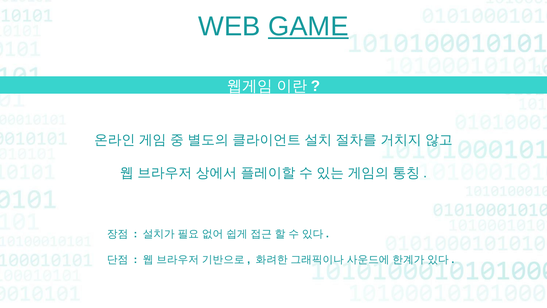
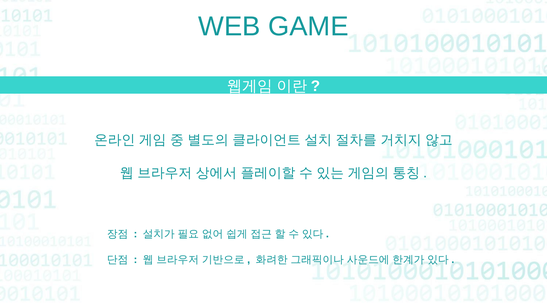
GAME underline: present -> none (308, 27)
